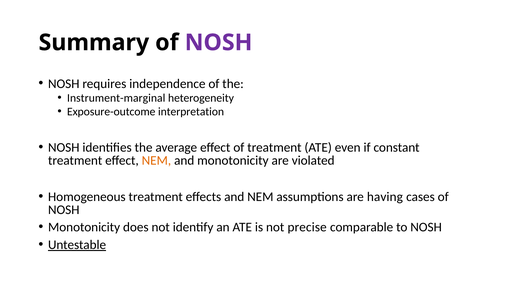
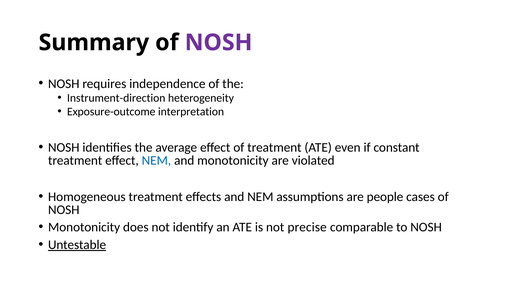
Instrument-marginal: Instrument-marginal -> Instrument-direction (116, 98)
NEM colour: orange -> blue (156, 160)
having: having -> people (385, 197)
